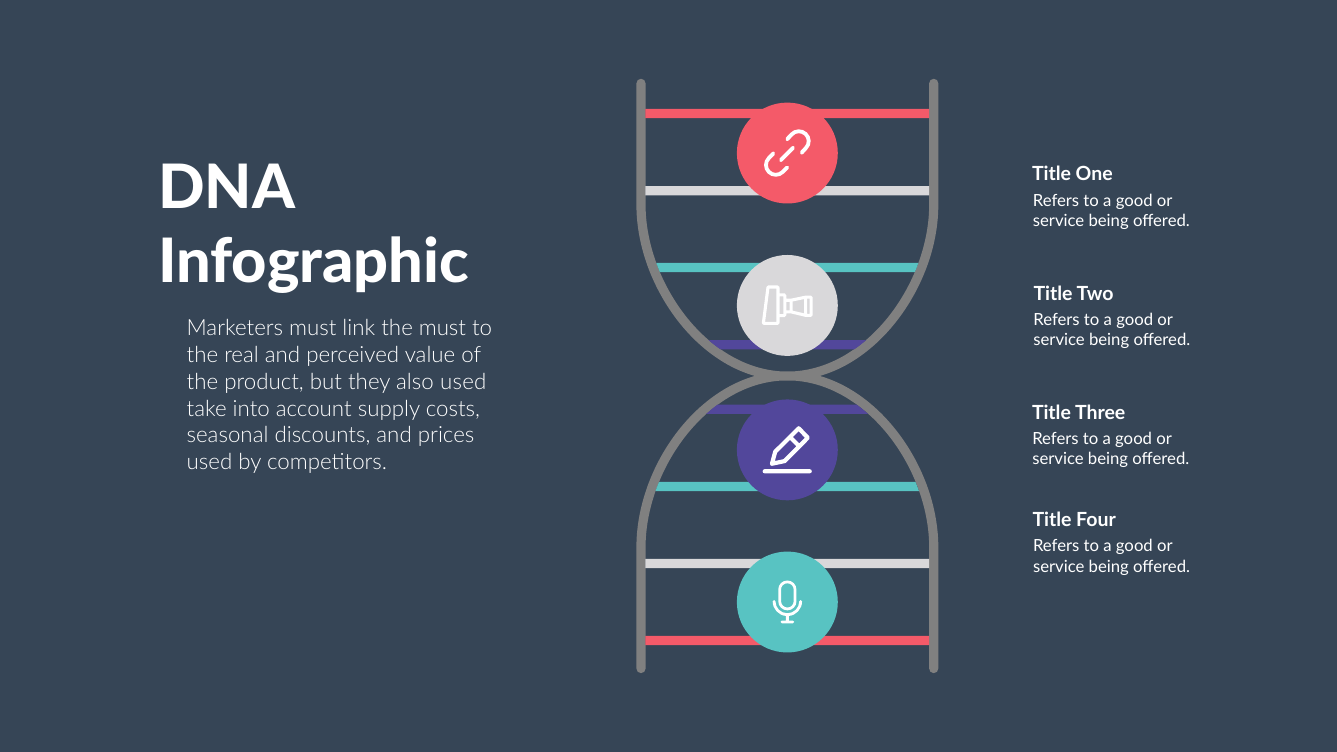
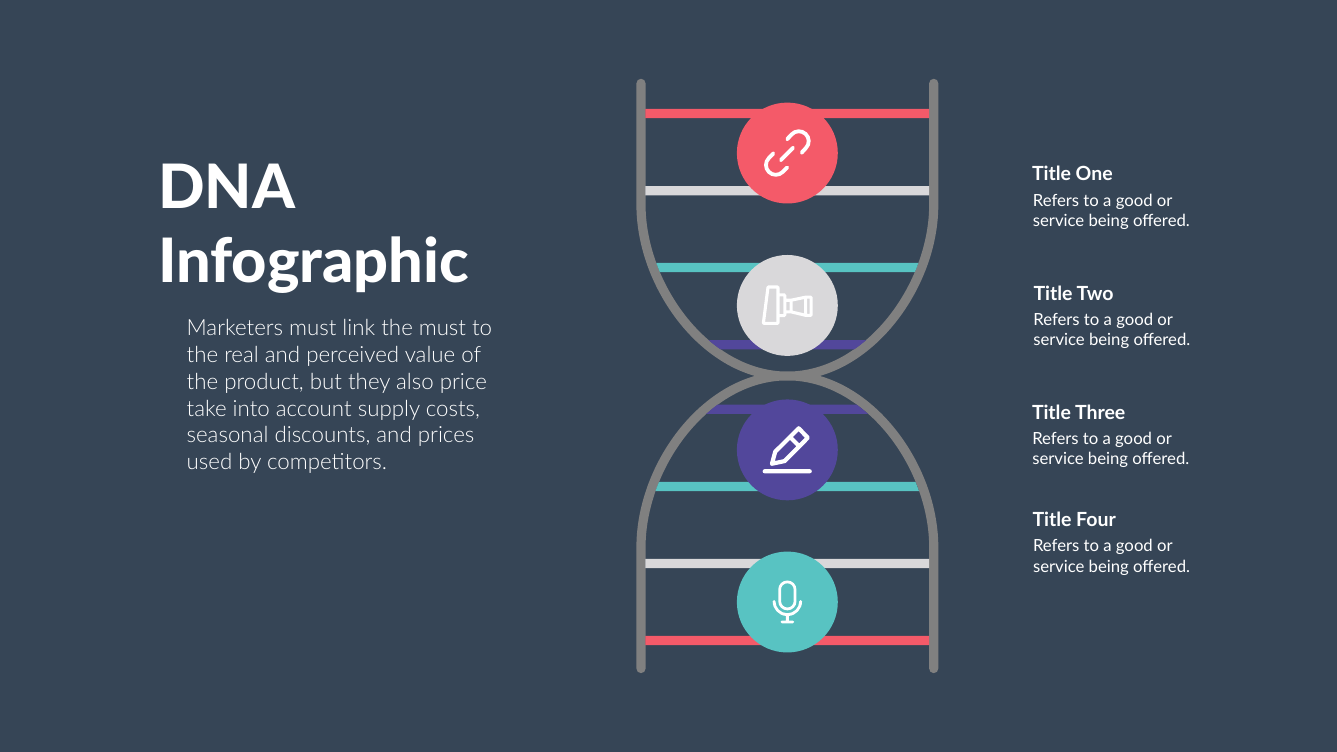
also used: used -> price (463, 382)
